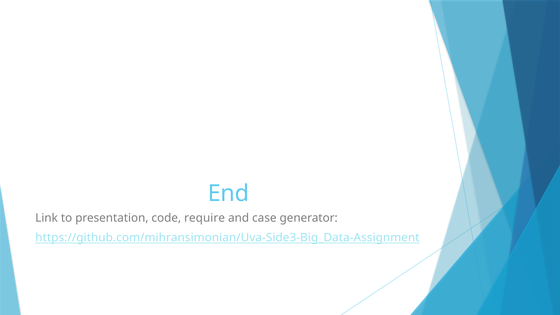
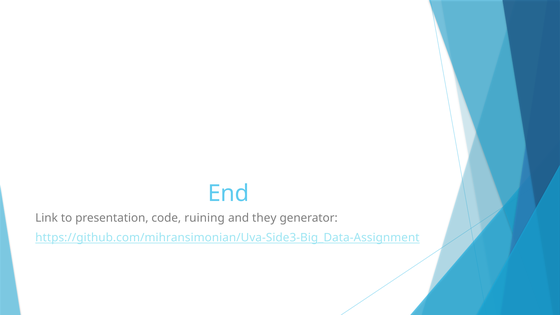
require: require -> ruining (205, 218)
case: case -> they (264, 218)
